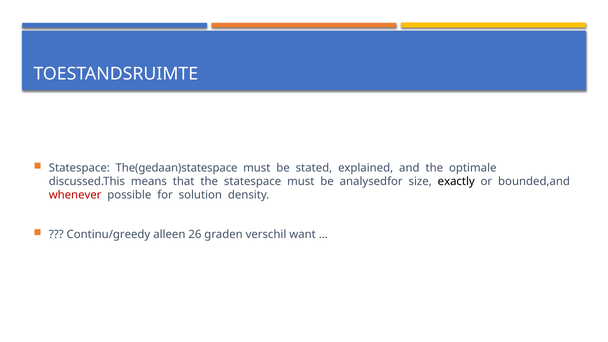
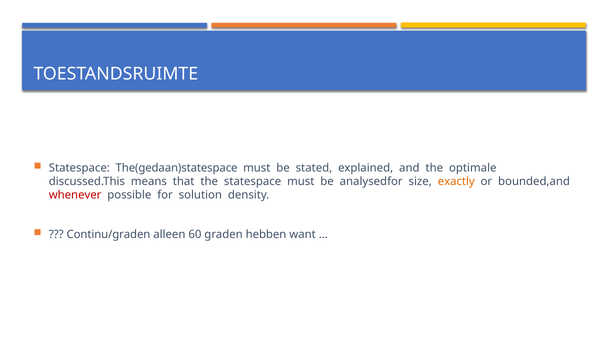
exactly colour: black -> orange (456, 181)
Continu/greedy: Continu/greedy -> Continu/graden (108, 235)
26: 26 -> 60 (195, 235)
verschil: verschil -> hebben (266, 235)
